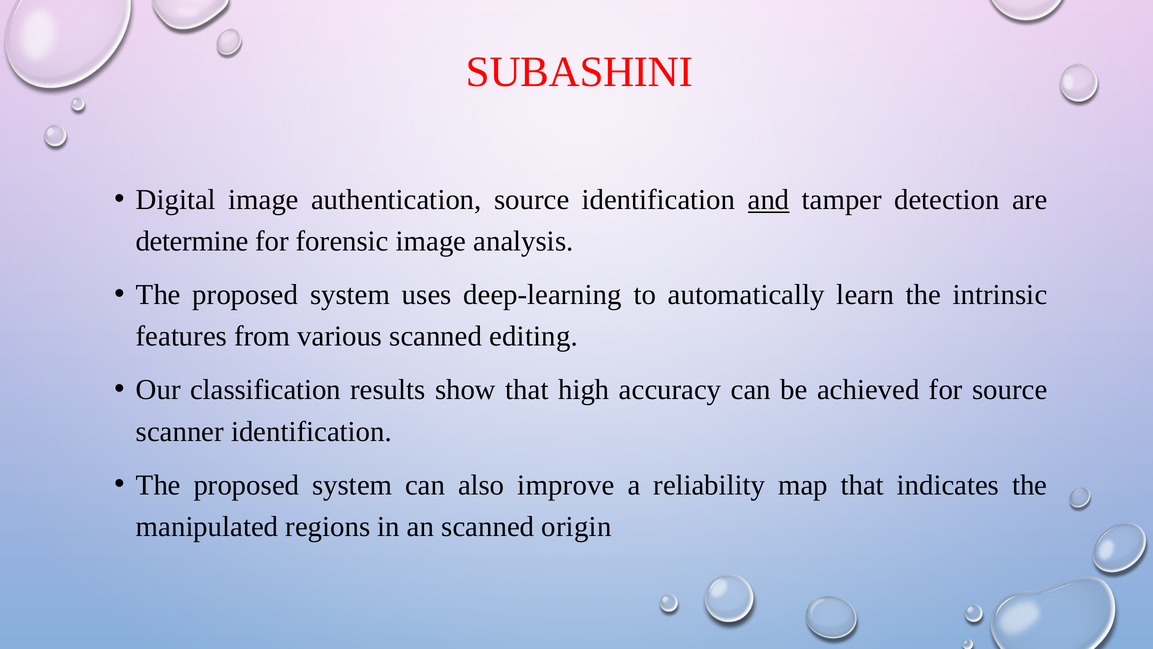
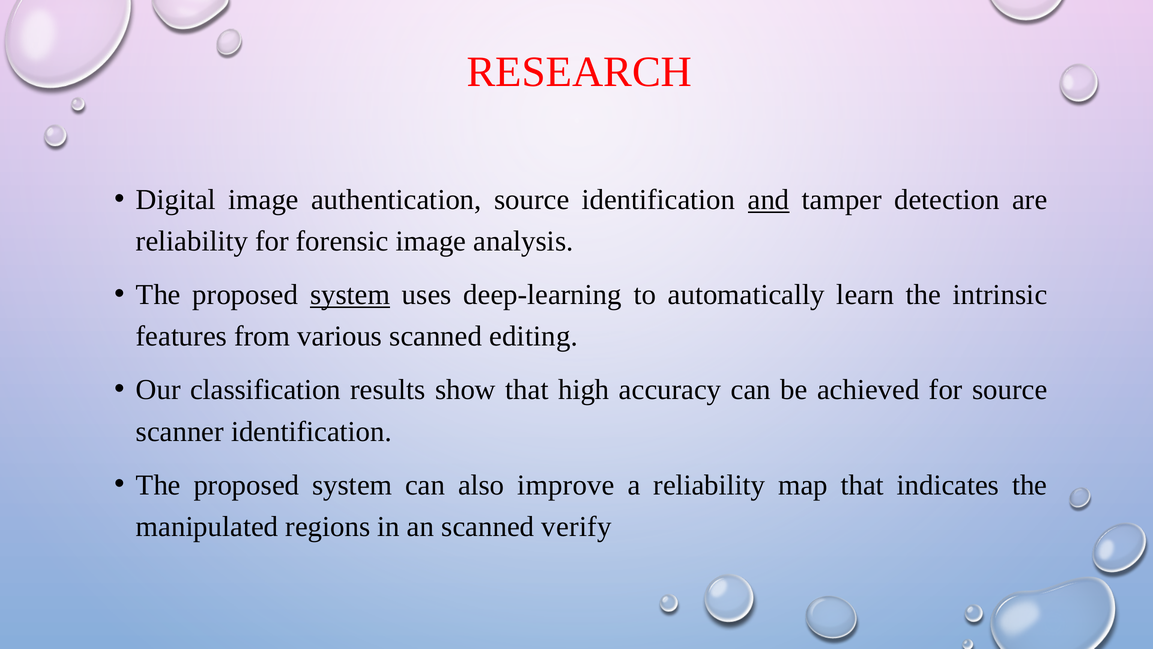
SUBASHINI: SUBASHINI -> RESEARCH (579, 72)
determine: determine -> reliability (192, 241)
system underline: none -> present (350, 295)
origin: origin -> verify (576, 526)
